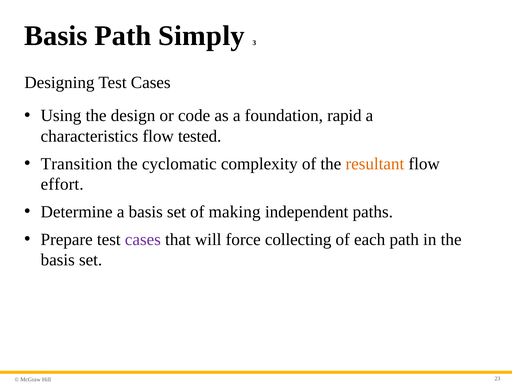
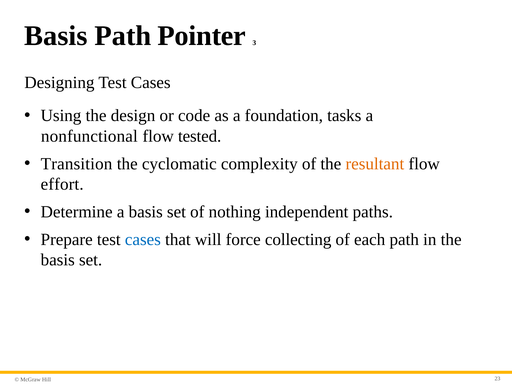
Simply: Simply -> Pointer (202, 36)
rapid: rapid -> tasks (344, 116)
characteristics: characteristics -> nonfunctional (89, 136)
making: making -> nothing (235, 212)
cases colour: purple -> blue (143, 239)
